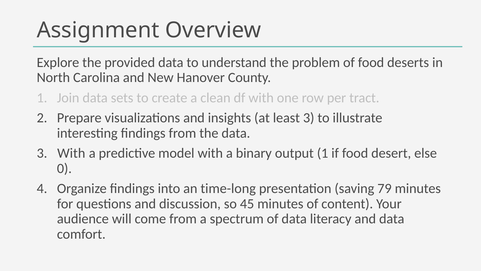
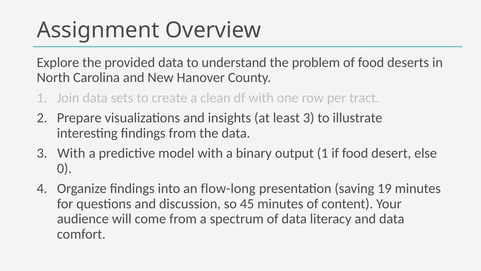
time-long: time-long -> flow-long (228, 188)
79: 79 -> 19 (385, 188)
